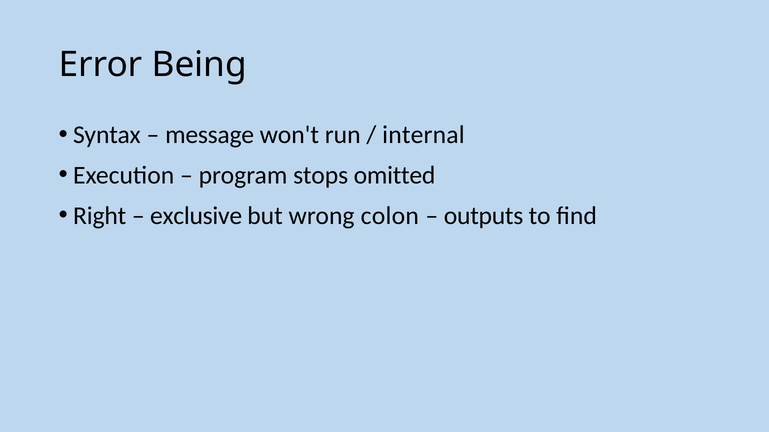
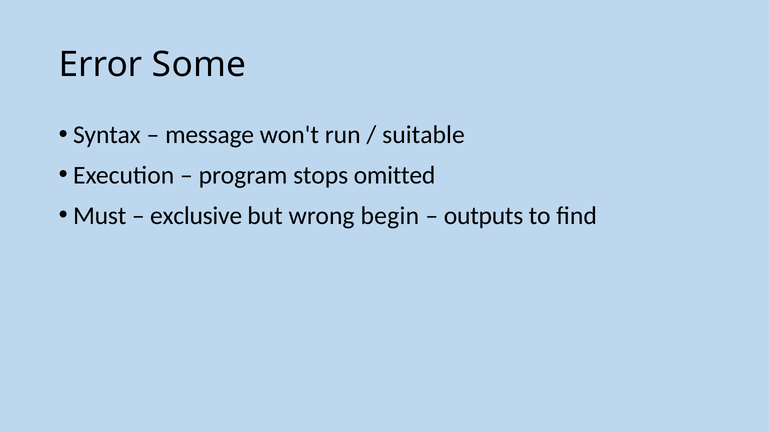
Being: Being -> Some (199, 65)
internal: internal -> suitable (423, 135)
Right: Right -> Must (100, 216)
colon: colon -> begin (390, 216)
